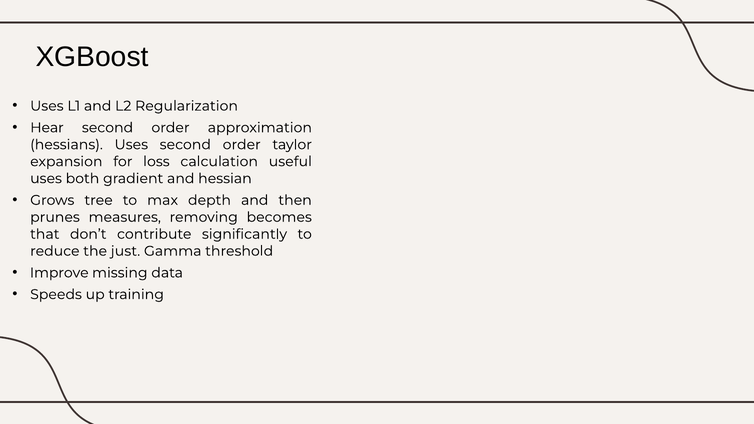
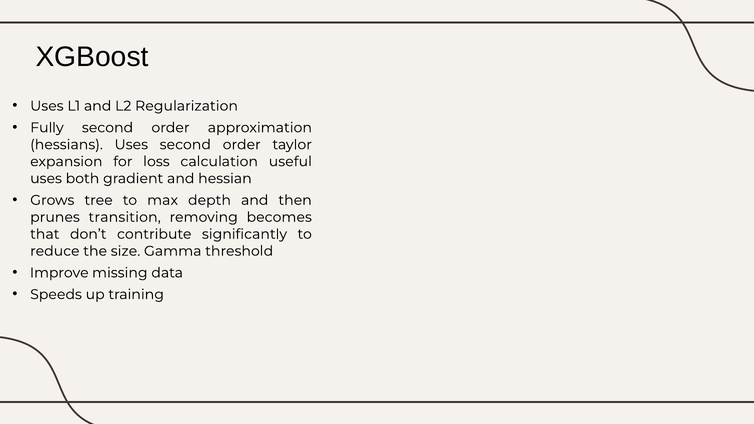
Hear: Hear -> Fully (47, 128)
measures: measures -> transition (125, 217)
just: just -> size (126, 251)
